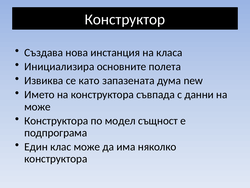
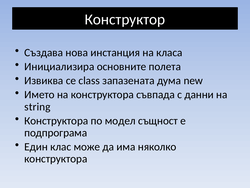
като: като -> class (89, 80)
може: може -> string (37, 106)
